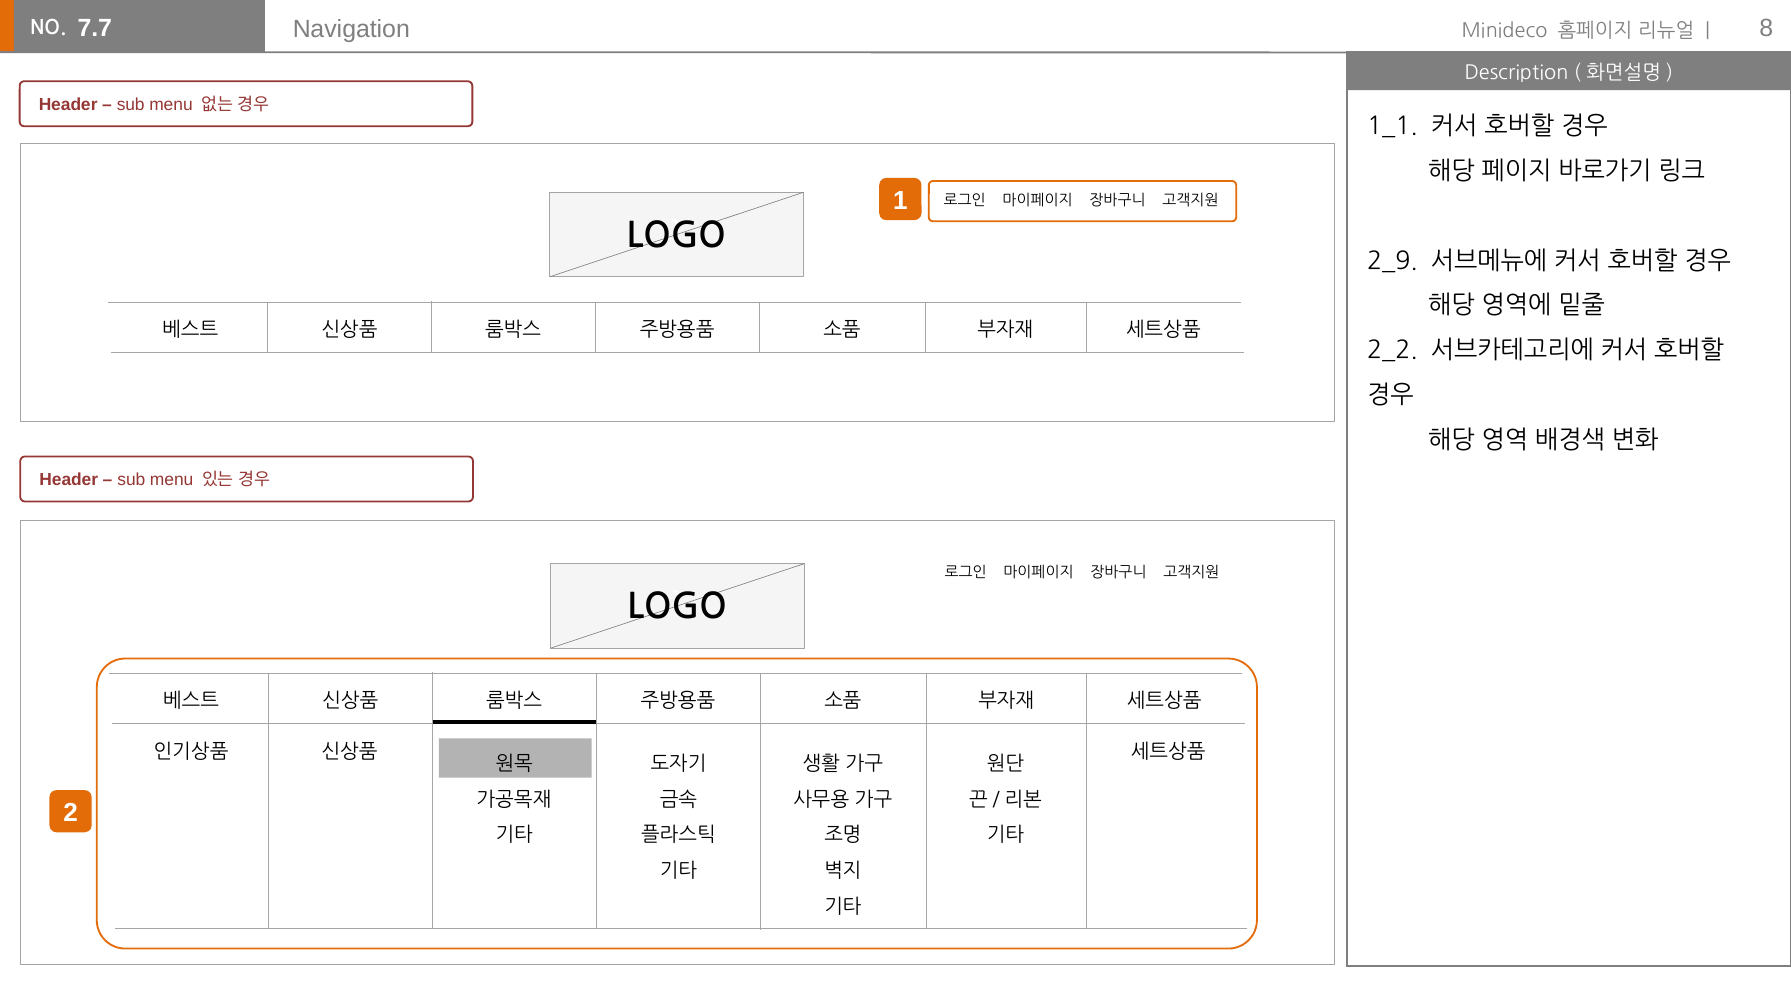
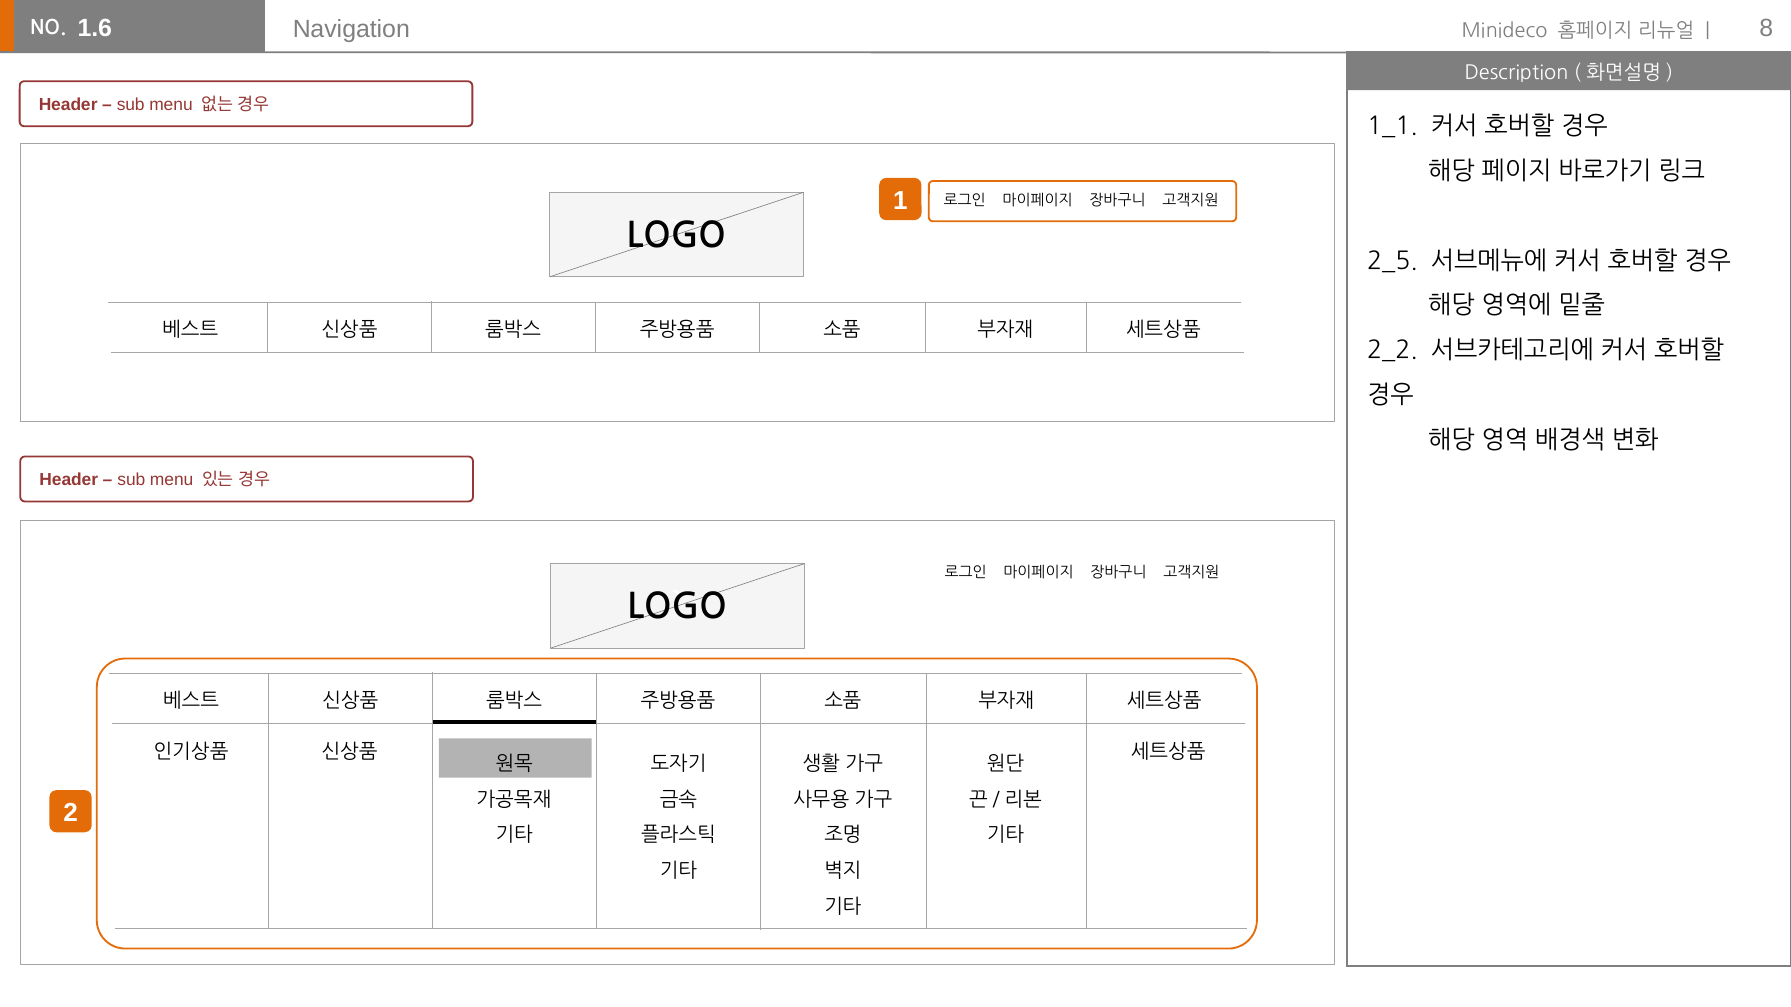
7.7: 7.7 -> 1.6 (95, 28)
2_9: 2_9 -> 2_5 (1393, 261)
